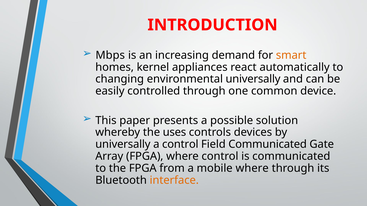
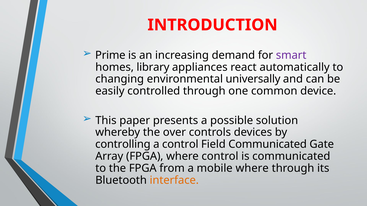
Mbps: Mbps -> Prime (110, 55)
smart colour: orange -> purple (291, 55)
kernel: kernel -> library (153, 67)
uses: uses -> over (174, 133)
universally: universally -> controlling (123, 145)
